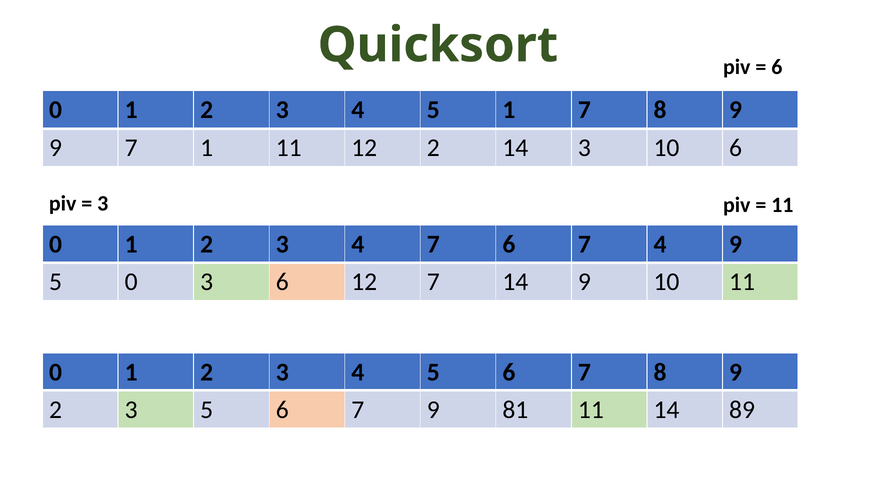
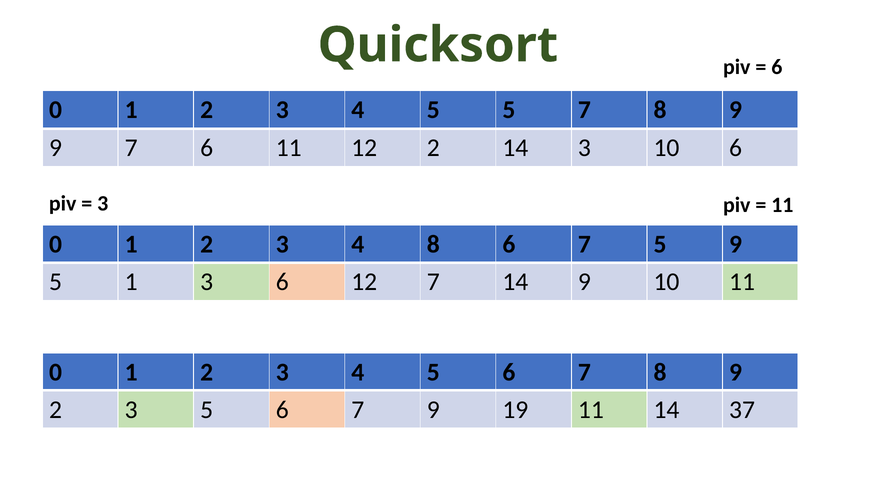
5 1: 1 -> 5 (509, 110)
7 1: 1 -> 6 (207, 148)
4 7: 7 -> 8 (433, 244)
7 4: 4 -> 5 (660, 244)
5 0: 0 -> 1 (131, 282)
81: 81 -> 19 (515, 409)
89: 89 -> 37 (742, 409)
